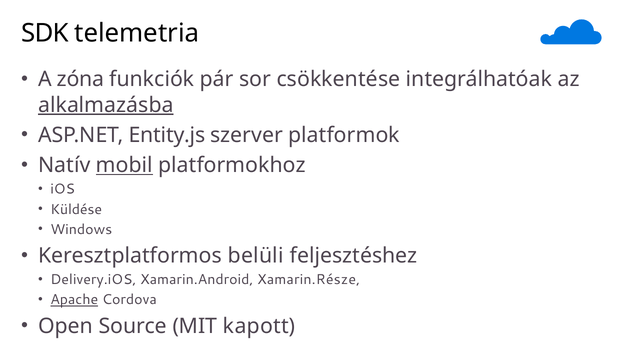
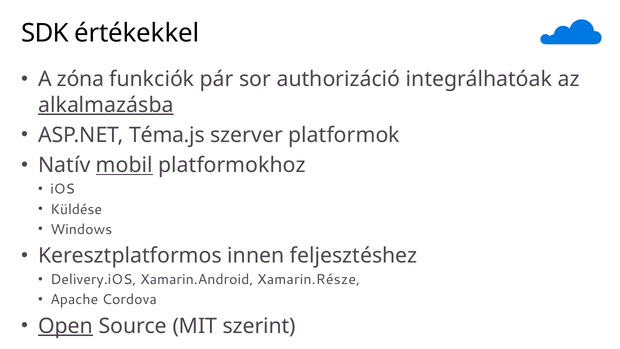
telemetria: telemetria -> értékekkel (137, 33)
csökkentése: csökkentése -> authorizáció (338, 79)
Entity.js: Entity.js -> Téma.js (167, 135)
belüli: belüli -> innen (256, 256)
Apache underline: present -> none (74, 300)
Open underline: none -> present (66, 326)
kapott: kapott -> szerint (259, 326)
